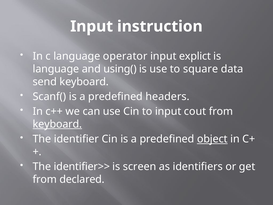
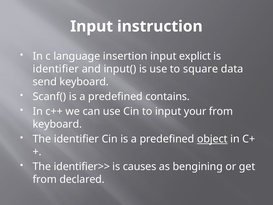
operator: operator -> insertion (125, 56)
language: language -> identifier (56, 69)
using(: using( -> input( (120, 69)
headers: headers -> contains (168, 96)
cout: cout -> your (195, 111)
keyboard underline: present -> none (57, 124)
screen: screen -> causes (140, 166)
identifiers: identifiers -> bengining (198, 166)
